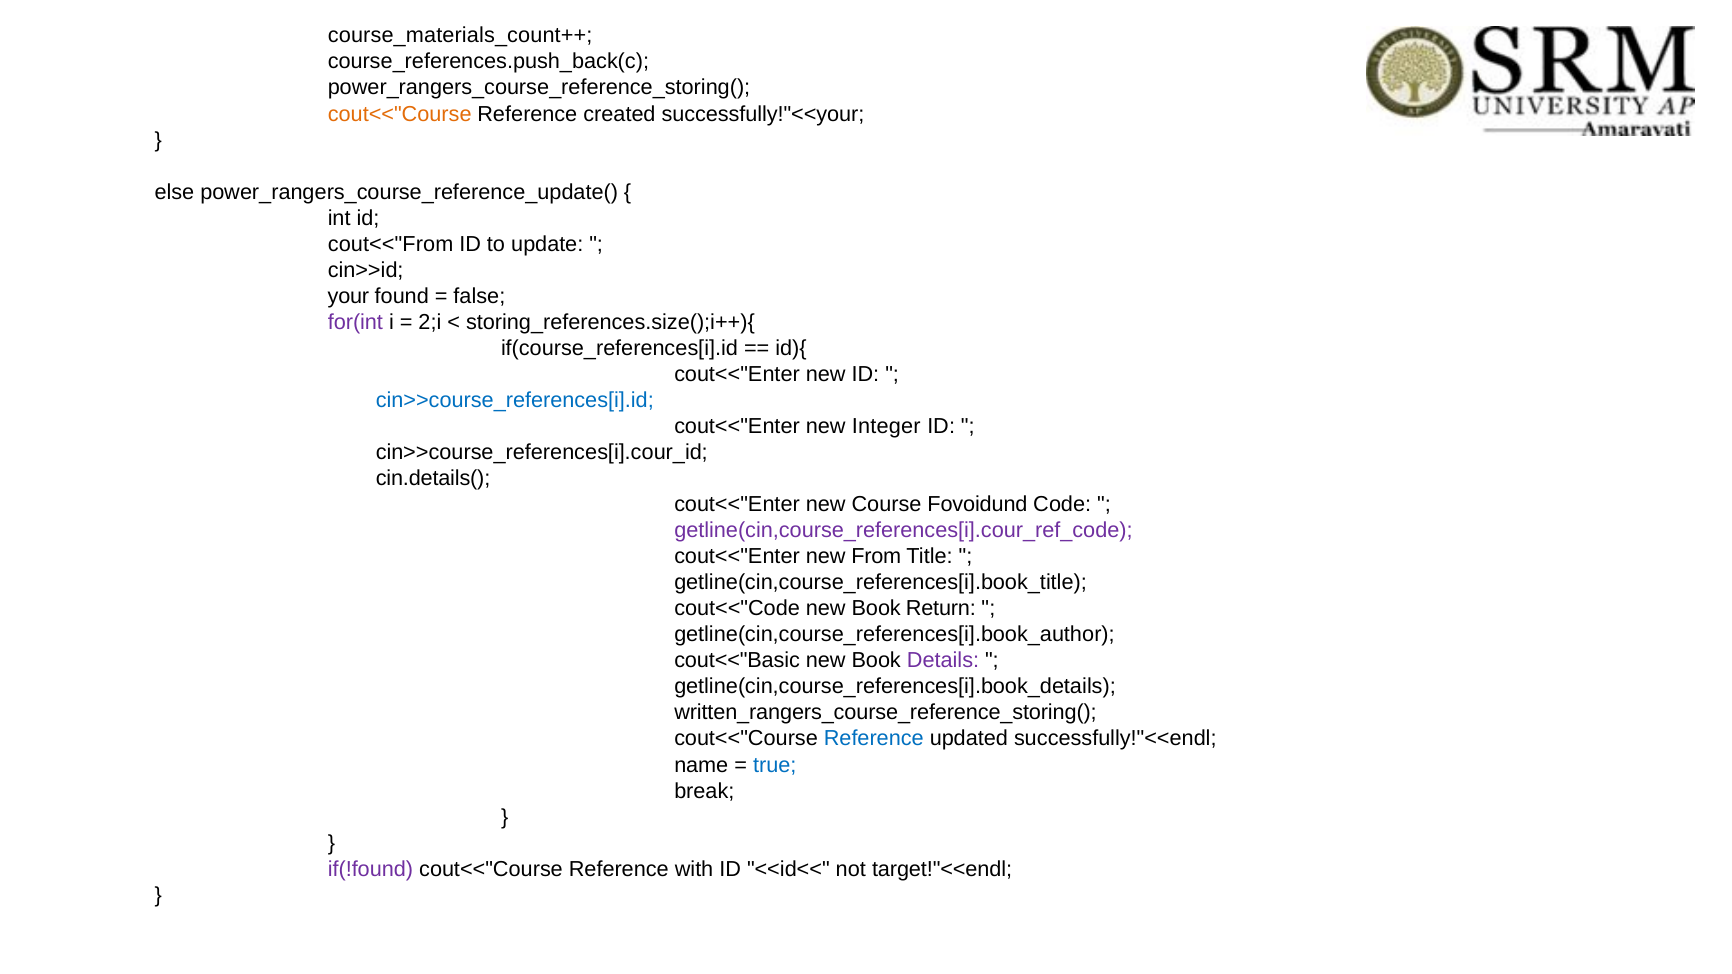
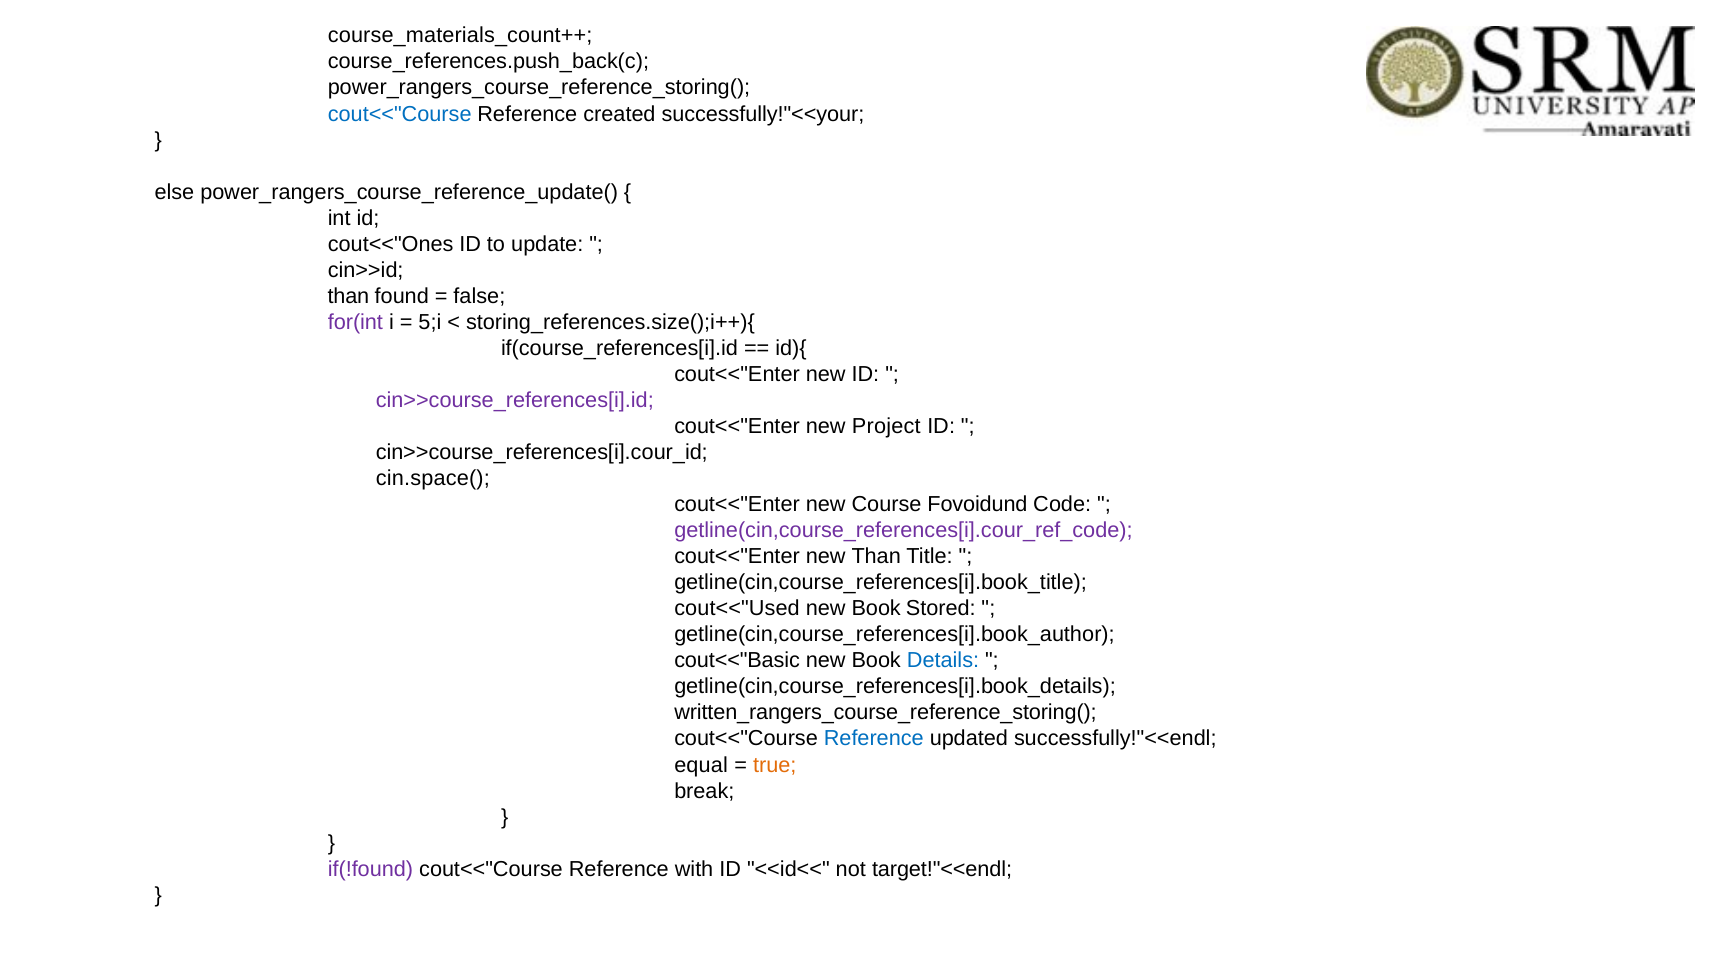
cout<<"Course colour: orange -> blue (400, 114)
cout<<"From: cout<<"From -> cout<<"Ones (391, 244)
your: your -> than (348, 296)
2;i: 2;i -> 5;i (430, 322)
cin>>course_references[i].id colour: blue -> purple (515, 400)
Integer: Integer -> Project (886, 426)
cin.details(: cin.details( -> cin.space( (433, 479)
new From: From -> Than (876, 557)
cout<<"Code: cout<<"Code -> cout<<"Used (737, 609)
Return: Return -> Stored (941, 609)
Details colour: purple -> blue (943, 661)
name: name -> equal (701, 765)
true colour: blue -> orange (775, 765)
